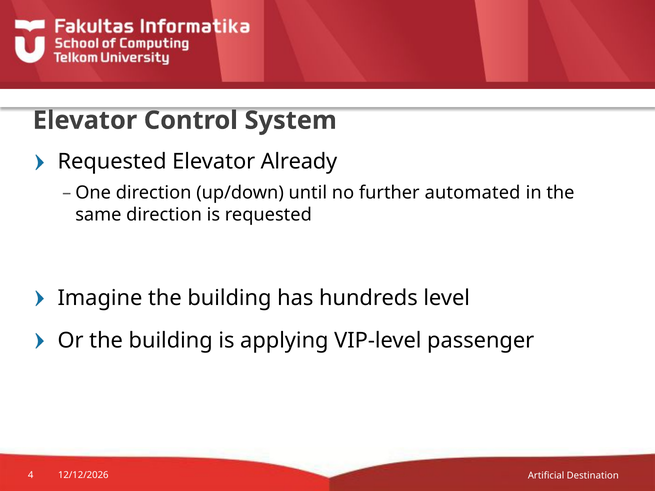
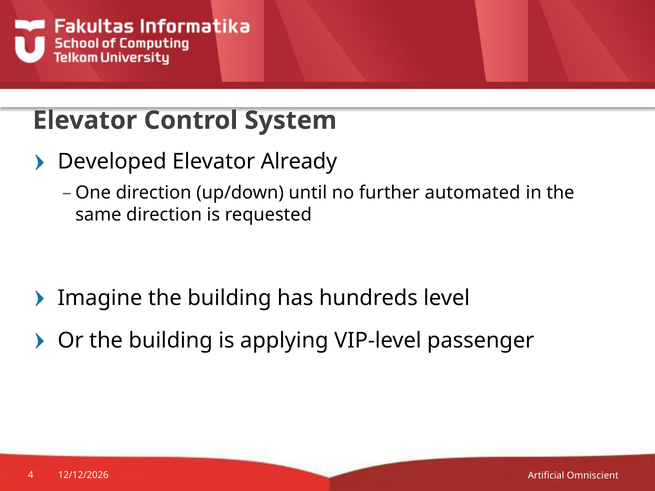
Requested: Requested -> Developed (112, 162)
Destination: Destination -> Omniscient (593, 476)
